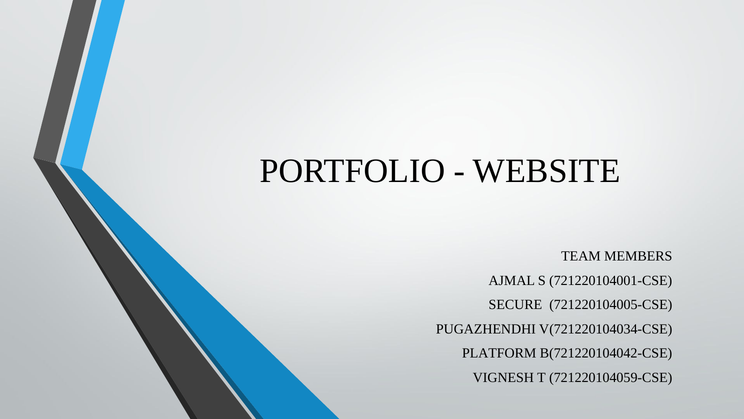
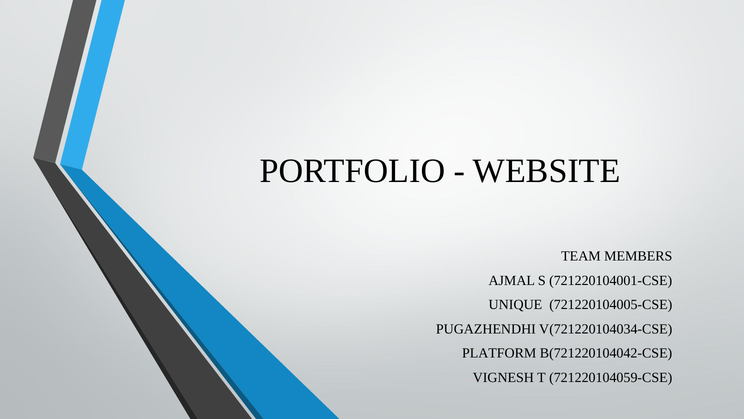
SECURE: SECURE -> UNIQUE (515, 304)
